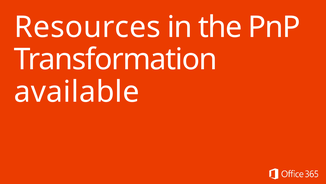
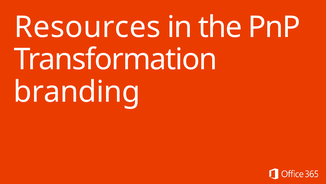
available: available -> branding (77, 92)
